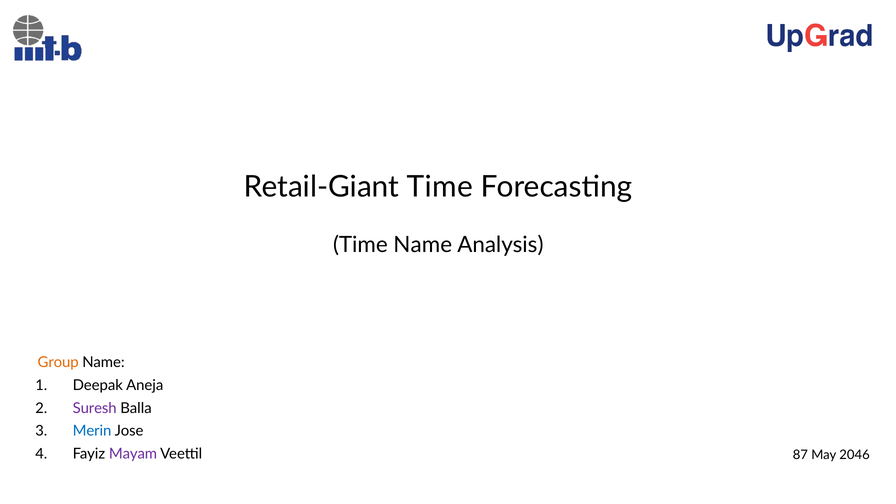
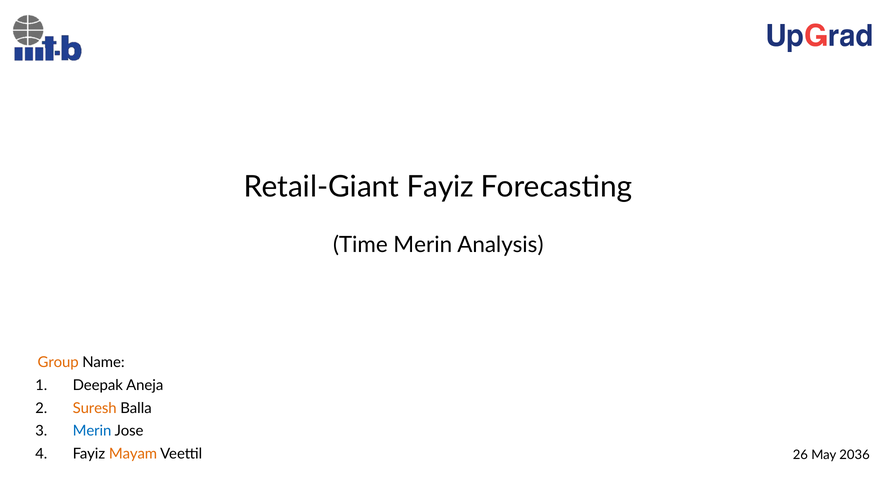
Retail-Giant Time: Time -> Fayiz (440, 187)
Time Name: Name -> Merin (423, 245)
Suresh colour: purple -> orange (95, 408)
Mayam colour: purple -> orange (133, 454)
87: 87 -> 26 (800, 455)
2046: 2046 -> 2036 (855, 455)
